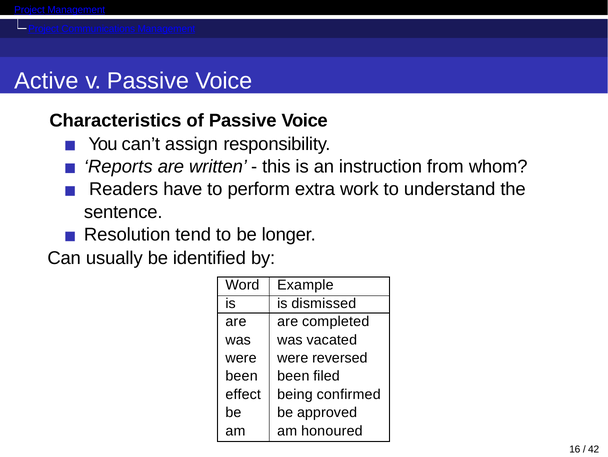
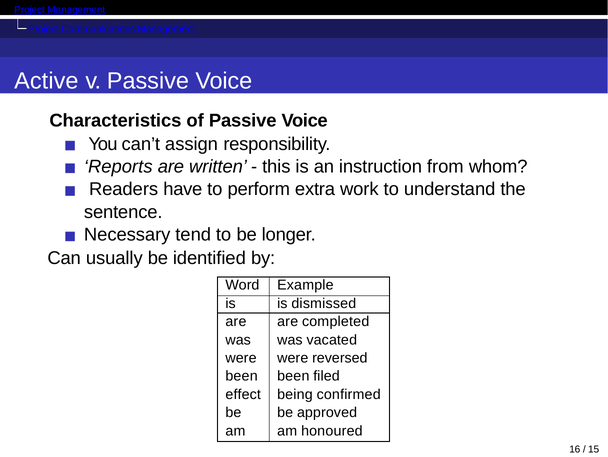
Resolution: Resolution -> Necessary (127, 234)
42: 42 -> 15 (594, 449)
